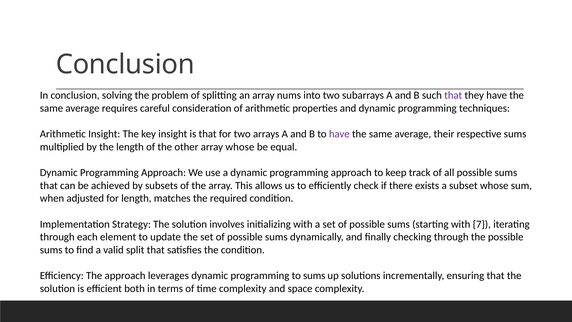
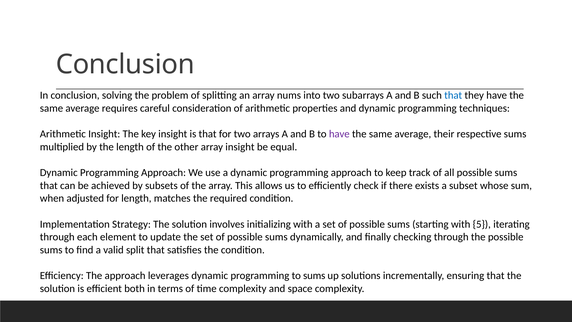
that colour: purple -> blue (453, 95)
array whose: whose -> insight (240, 147)
7: 7 -> 5 (482, 224)
